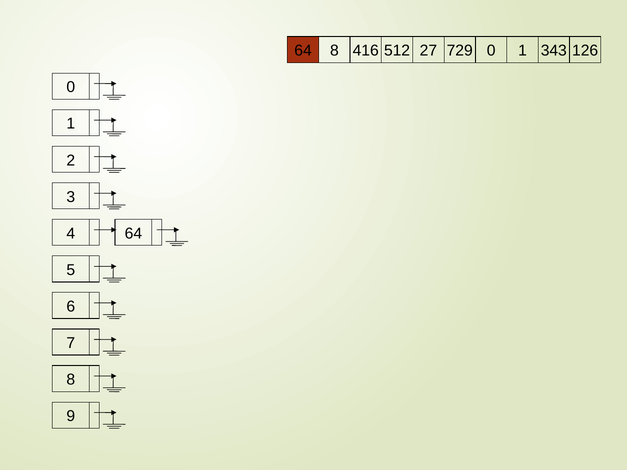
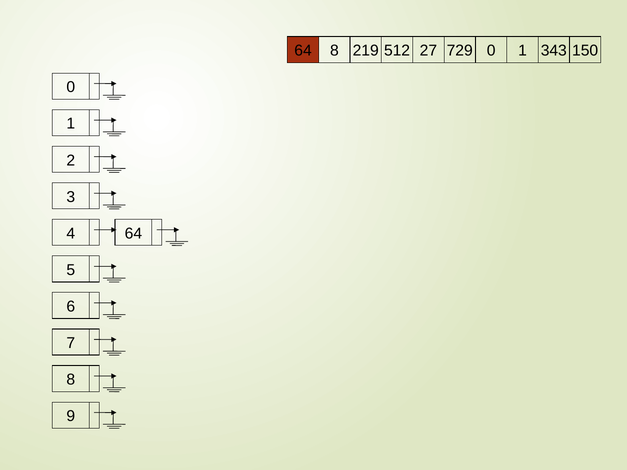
416: 416 -> 219 (366, 51)
126: 126 -> 150 (585, 51)
